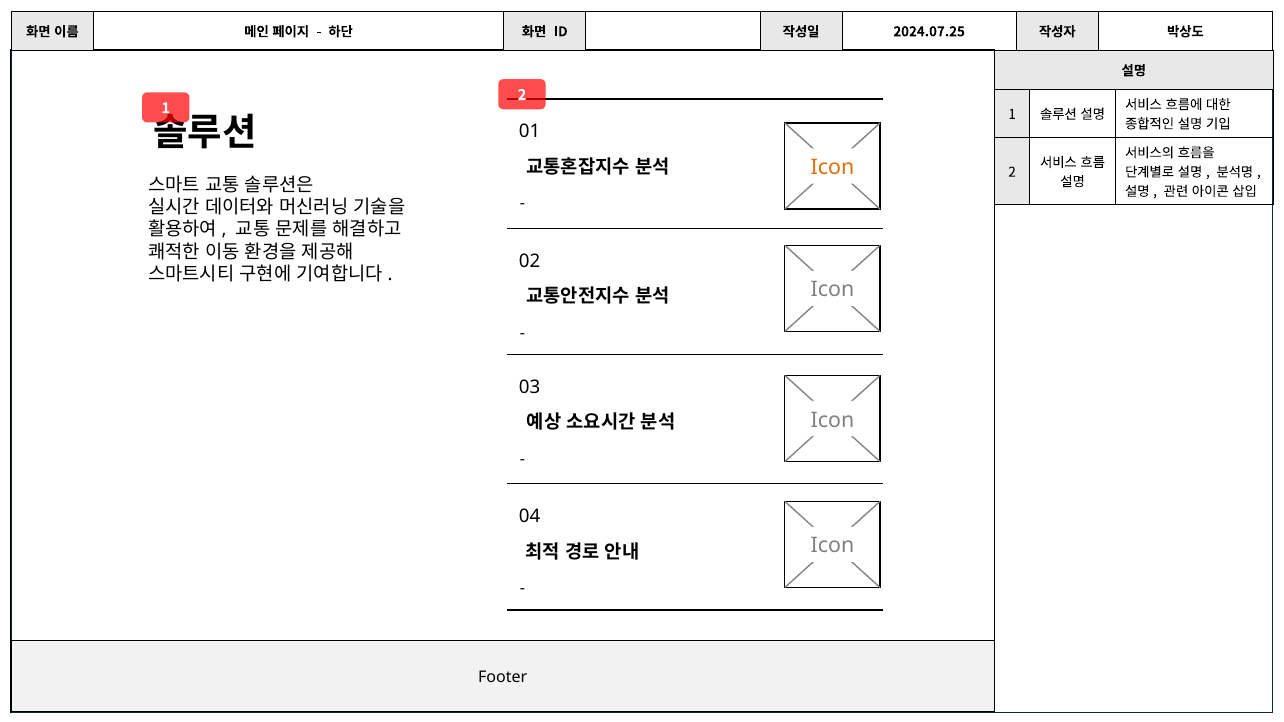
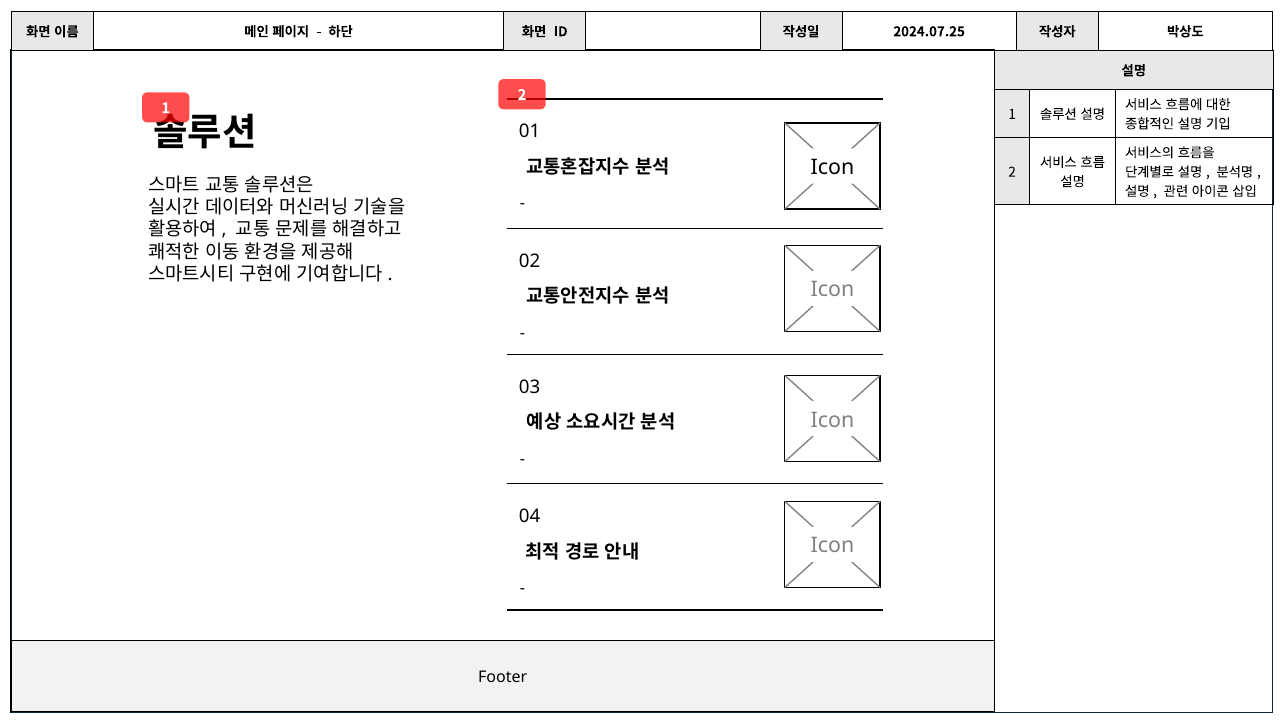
Icon colour: orange -> black (832, 168)
